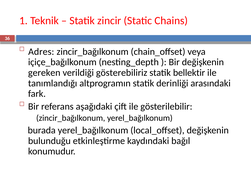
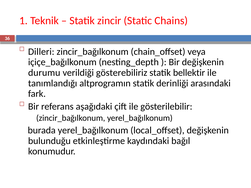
Adres: Adres -> Dilleri (41, 52)
gereken: gereken -> durumu (44, 73)
